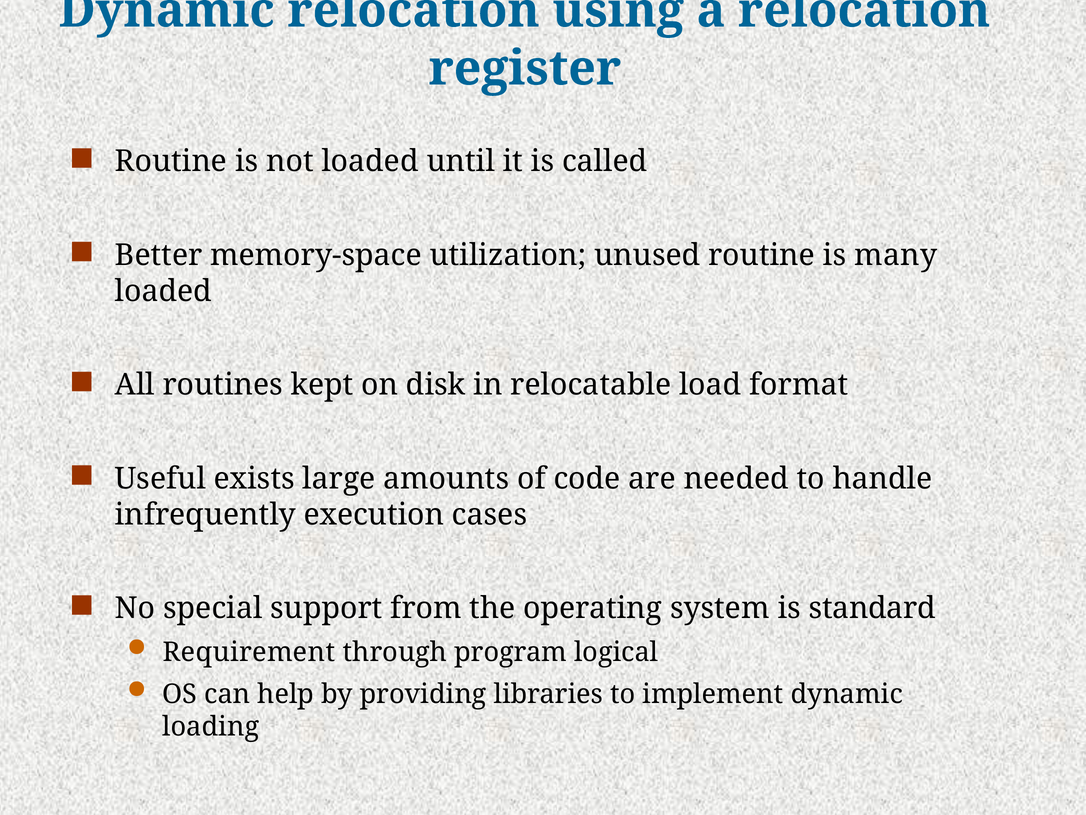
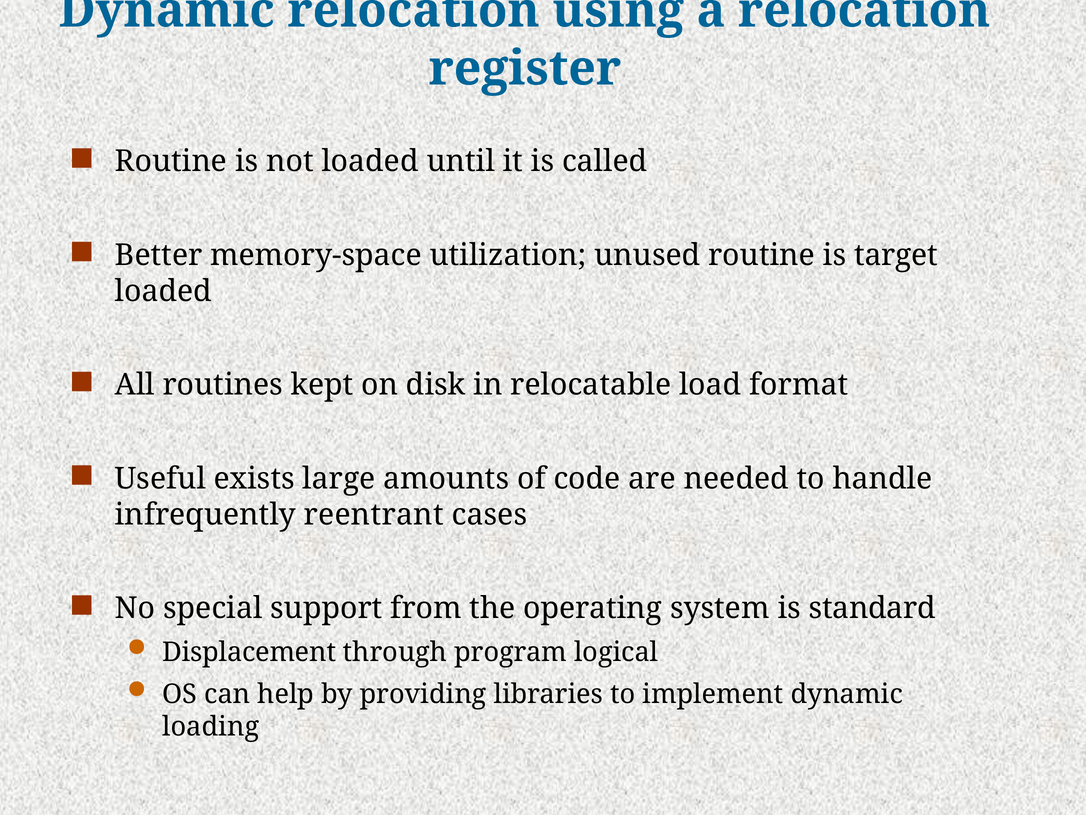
many: many -> target (896, 255)
execution: execution -> reentrant (374, 514)
Requirement: Requirement -> Displacement (249, 652)
